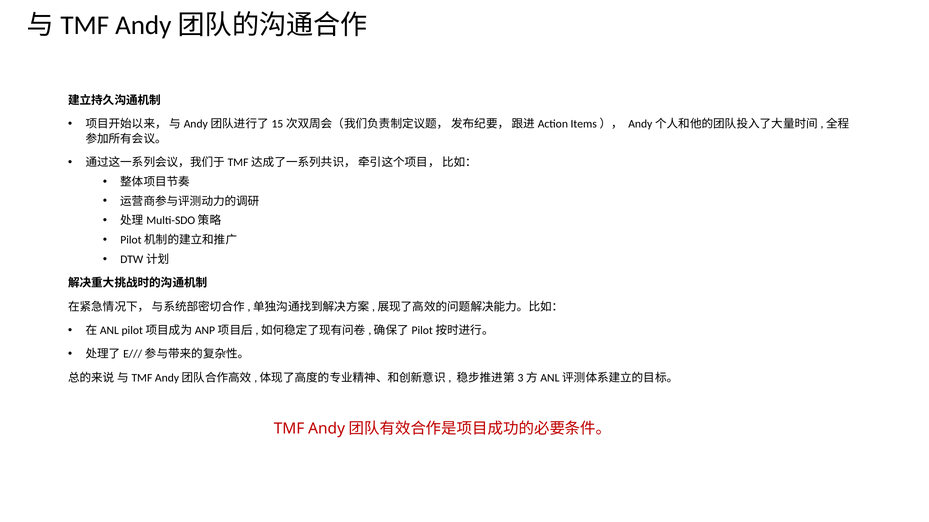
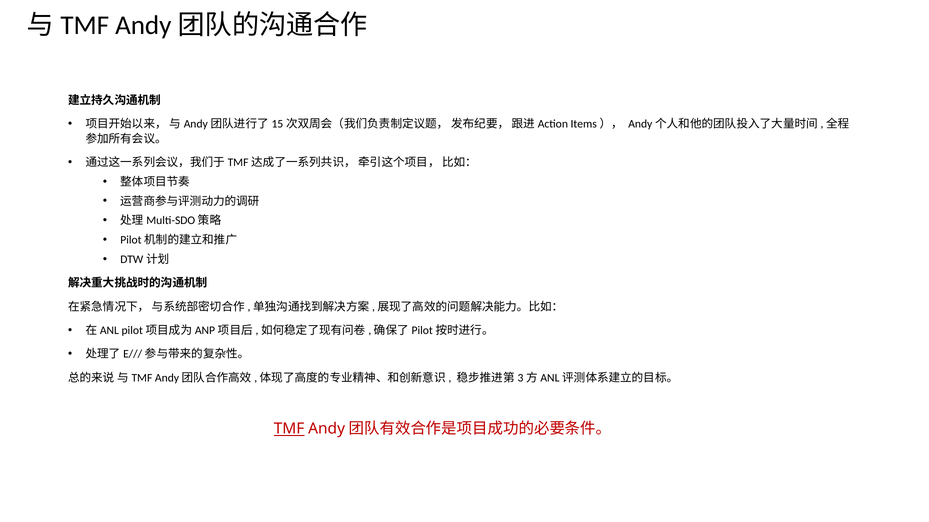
TMF underline: none -> present (289, 429)
